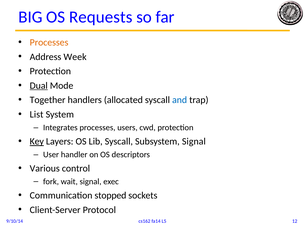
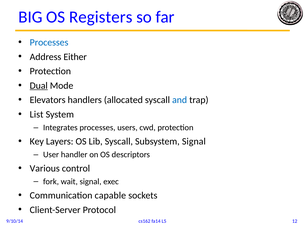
Requests: Requests -> Registers (101, 17)
Processes colour: orange -> blue (49, 42)
Week: Week -> Either (75, 57)
Together: Together -> Elevators (48, 100)
Key underline: present -> none (37, 141)
stopped: stopped -> capable (110, 195)
